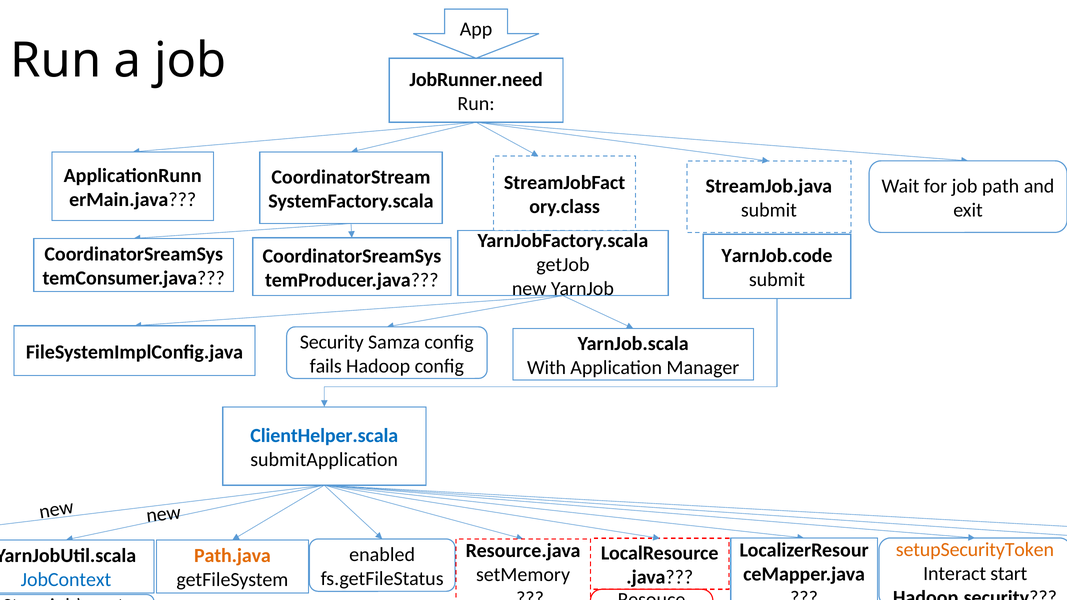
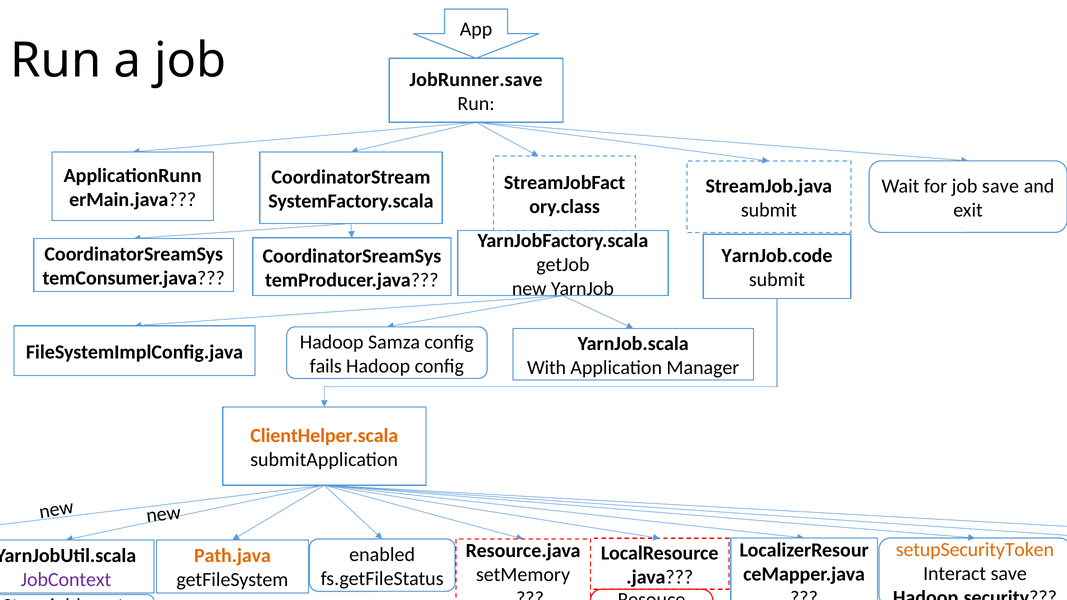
JobRunner.need: JobRunner.need -> JobRunner.save (476, 80)
job path: path -> save (1000, 186)
Security: Security -> Hadoop (332, 342)
ClientHelper.scala colour: blue -> orange (324, 436)
Interact start: start -> save (1009, 574)
JobContext colour: blue -> purple (66, 580)
